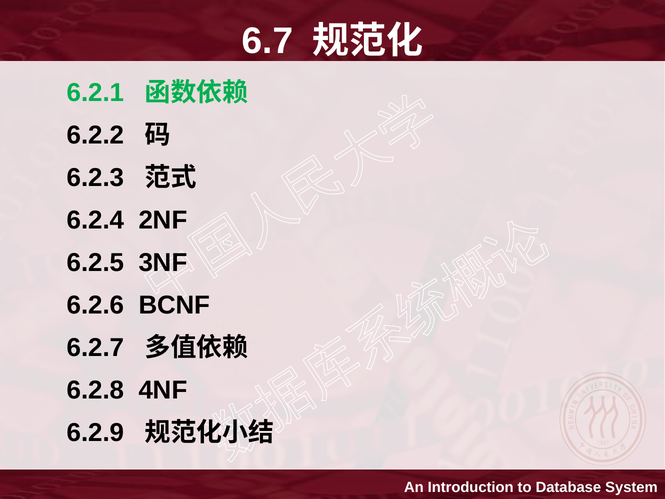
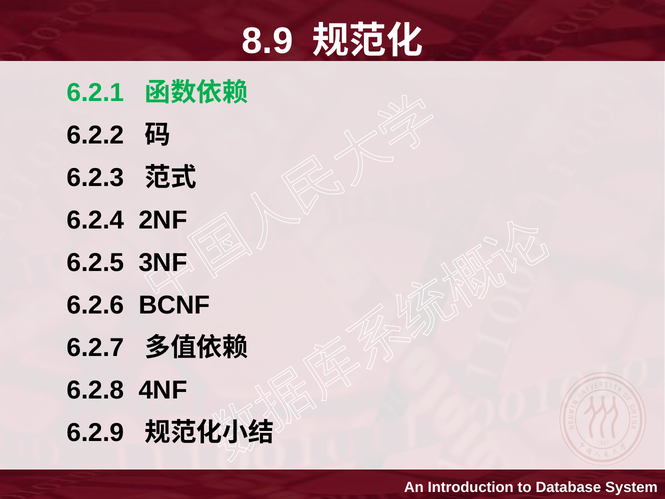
6.7: 6.7 -> 8.9 (268, 41)
